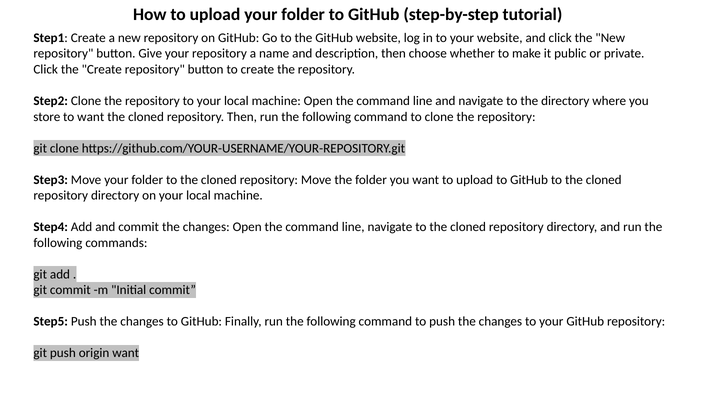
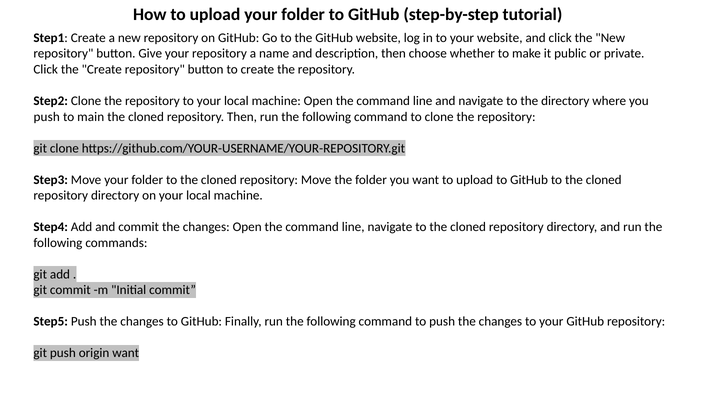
store: store -> push (47, 117)
to want: want -> main (91, 117)
